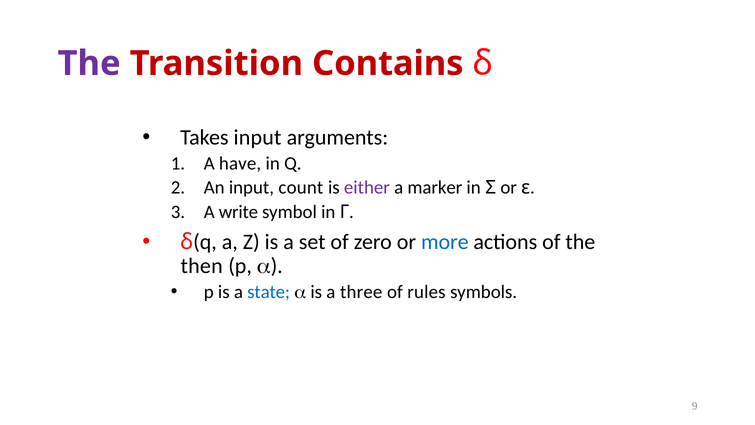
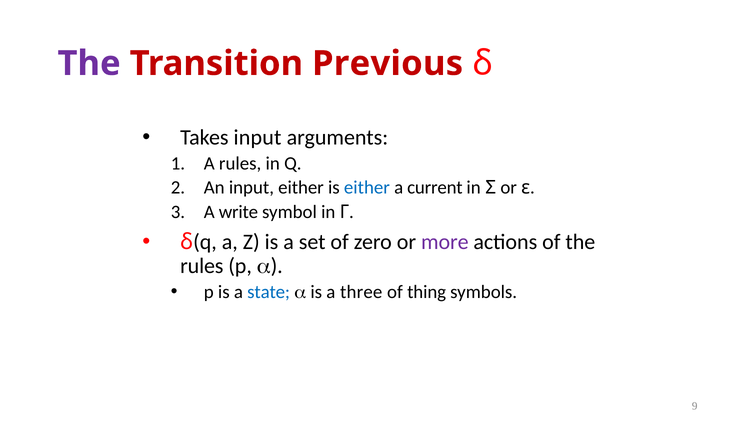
Contains: Contains -> Previous (388, 63)
A have: have -> rules (240, 163)
input count: count -> either (301, 188)
either colour: purple -> blue (367, 188)
marker: marker -> current (435, 188)
more colour: blue -> purple (445, 242)
then: then -> rules (202, 266)
rules: rules -> thing (427, 292)
